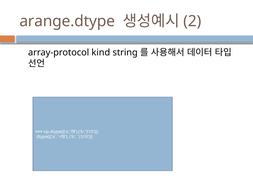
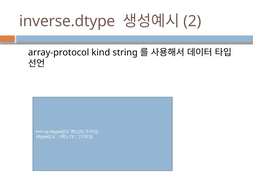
arange.dtype: arange.dtype -> inverse.dtype (67, 21)
